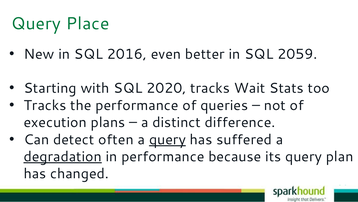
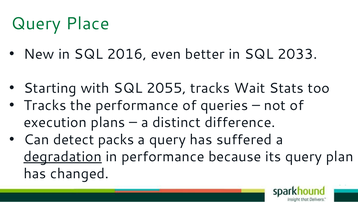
2059: 2059 -> 2033 (297, 54)
2020: 2020 -> 2055 (166, 88)
often: often -> packs (116, 139)
query underline: present -> none (167, 139)
